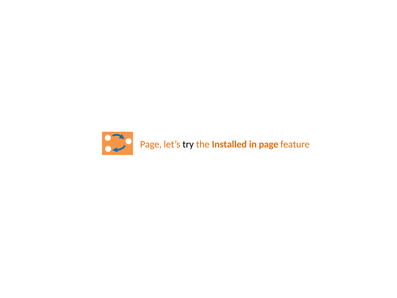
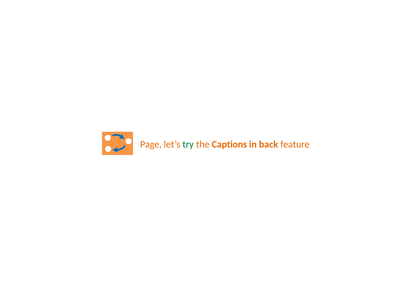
try colour: black -> green (188, 144)
Installed: Installed -> Captions (229, 144)
in page: page -> back (269, 144)
